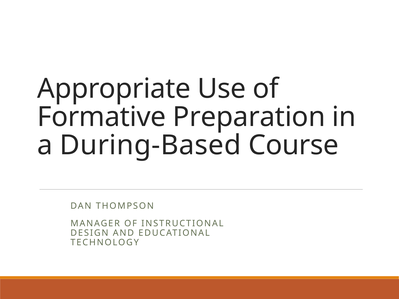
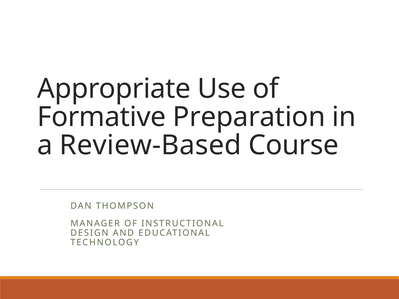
During-Based: During-Based -> Review-Based (150, 145)
